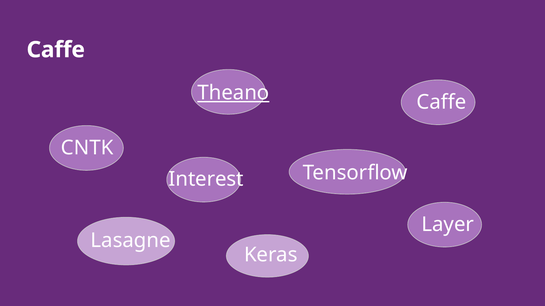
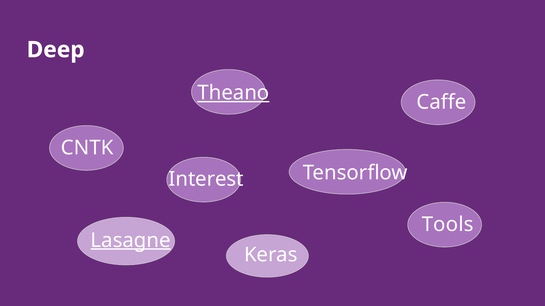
Caffe: Caffe -> Deep (56, 50)
Layer: Layer -> Tools (448, 225)
Lasagne underline: none -> present (131, 241)
